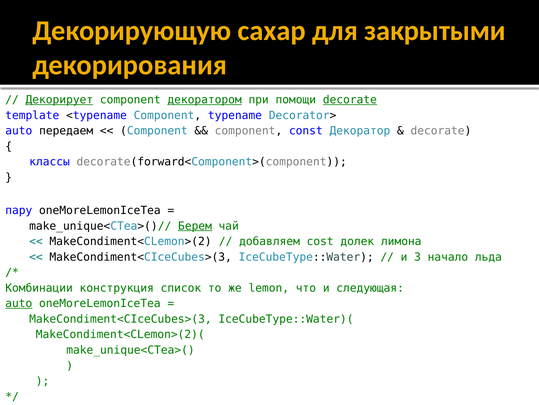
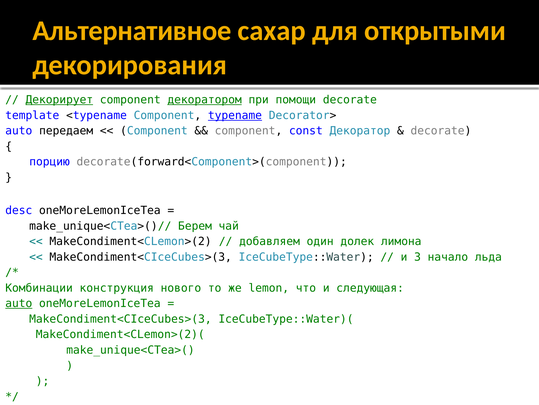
Декорирующую: Декорирующую -> Альтернативное (132, 31)
закрытыми: закрытыми -> открытыми (435, 31)
decorate underline: present -> none (350, 100)
typename underline: none -> present (235, 115)
классы: классы -> порцию (50, 162)
пару: пару -> desc (19, 210)
Берем underline: present -> none (195, 226)
cost: cost -> один (320, 241)
список: список -> нового (181, 288)
